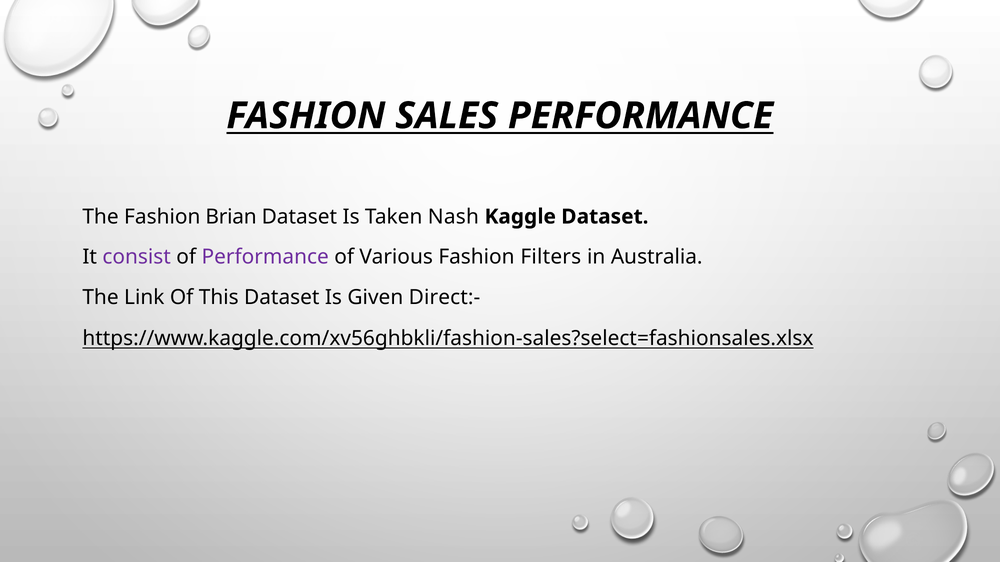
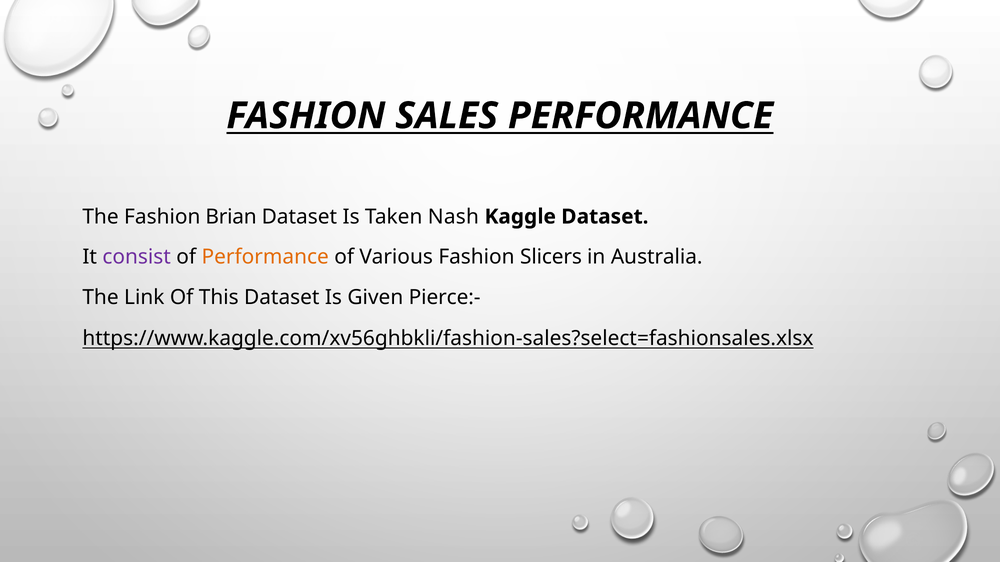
Performance colour: purple -> orange (265, 257)
Filters: Filters -> Slicers (551, 257)
Direct:-: Direct:- -> Pierce:- (445, 298)
